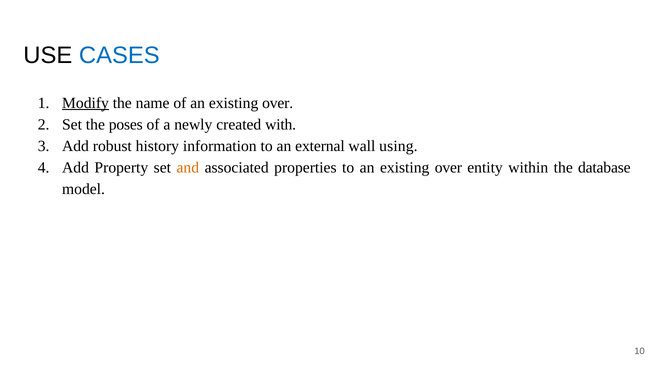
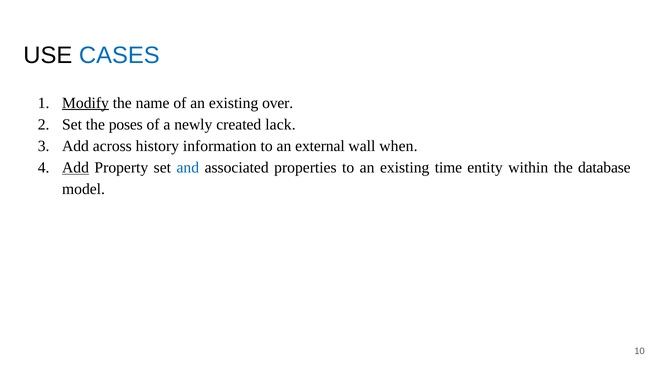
with: with -> lack (280, 125)
robust: robust -> across (112, 146)
using: using -> when (398, 146)
Add underline: none -> present (76, 168)
and colour: orange -> blue (188, 168)
to an existing over: over -> time (448, 168)
